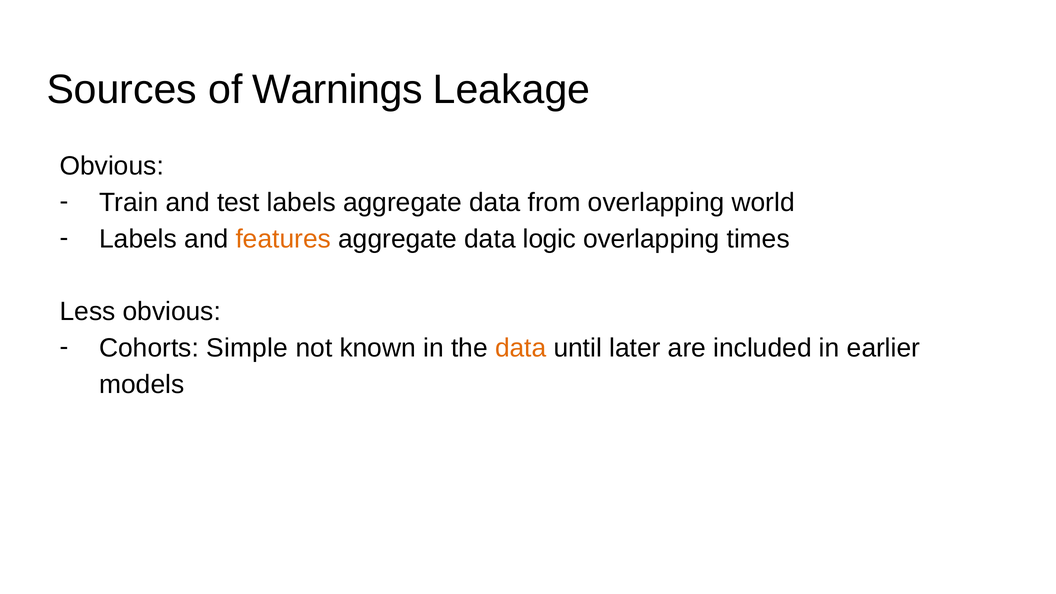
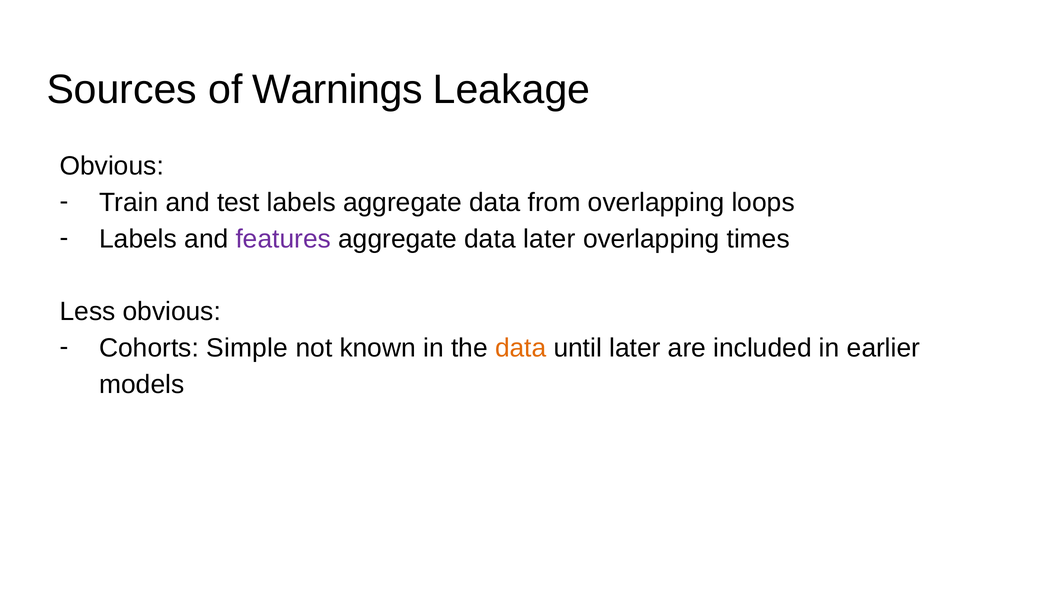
world: world -> loops (763, 202)
features colour: orange -> purple (283, 239)
data logic: logic -> later (549, 239)
